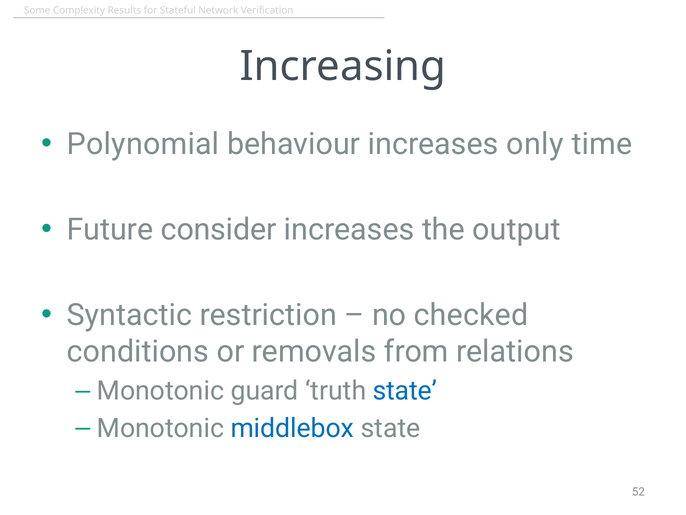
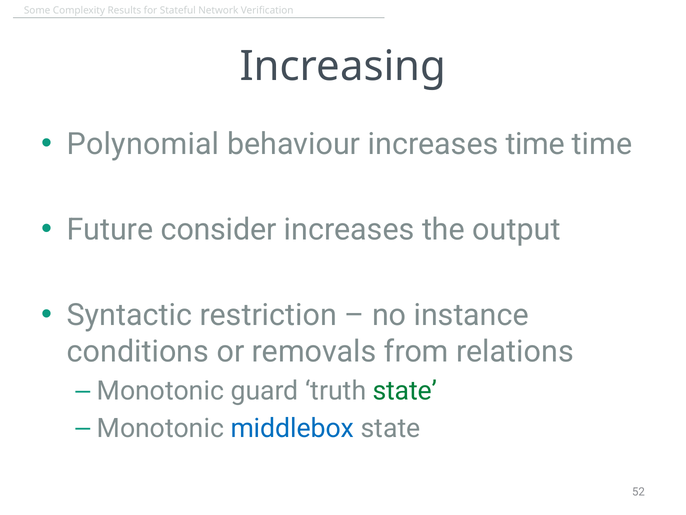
increases only: only -> time (535, 144)
checked: checked -> instance (471, 315)
state colour: blue -> green (405, 391)
